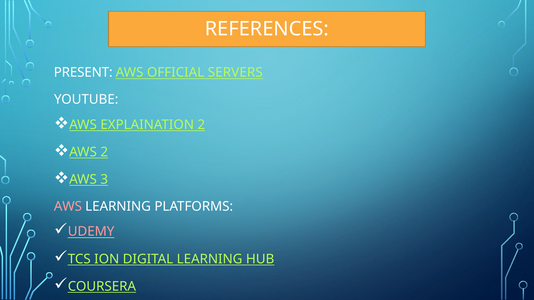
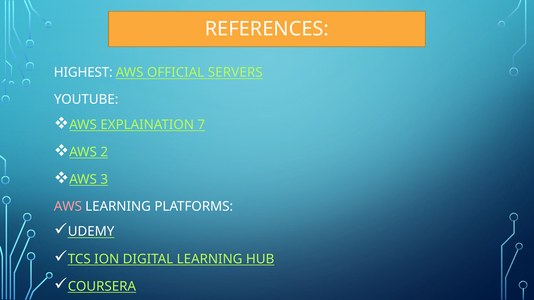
PRESENT: PRESENT -> HIGHEST (83, 73)
EXPLAINATION 2: 2 -> 7 (201, 125)
UDEMY colour: pink -> white (91, 232)
